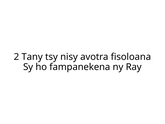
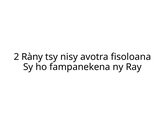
Tany: Tany -> Ràny (32, 57)
